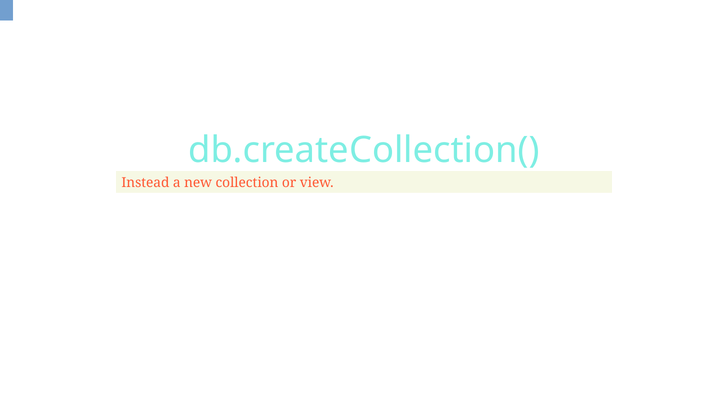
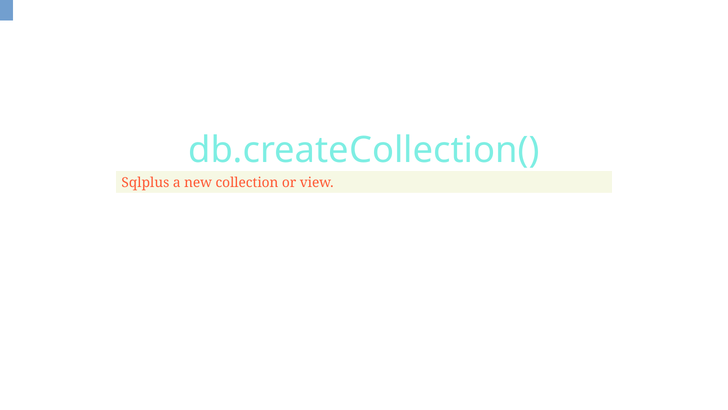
Instead: Instead -> Sqlplus (145, 183)
